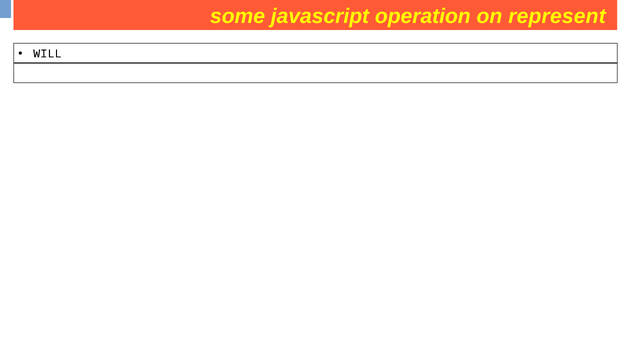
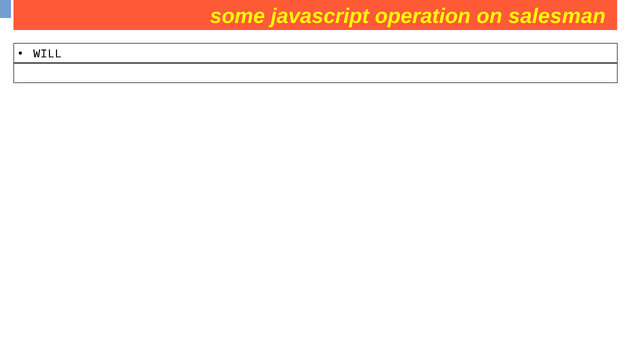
represent: represent -> salesman (557, 16)
